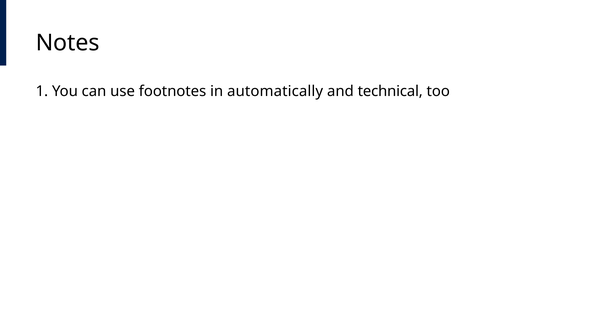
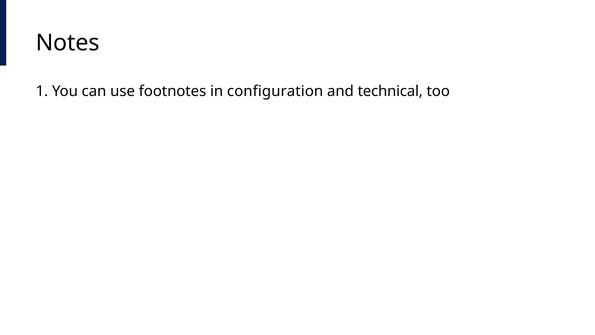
automatically: automatically -> configuration (275, 91)
